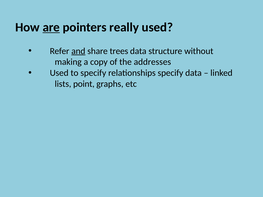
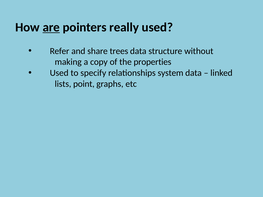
and underline: present -> none (78, 51)
addresses: addresses -> properties (152, 62)
relationships specify: specify -> system (171, 73)
